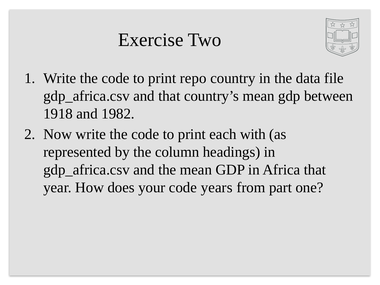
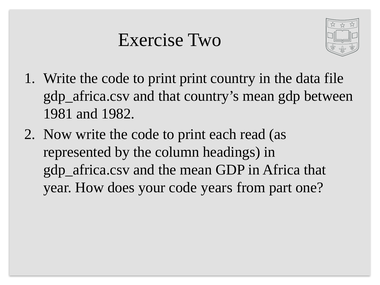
print repo: repo -> print (193, 78)
1918: 1918 -> 1981 (58, 114)
with: with -> read (253, 134)
